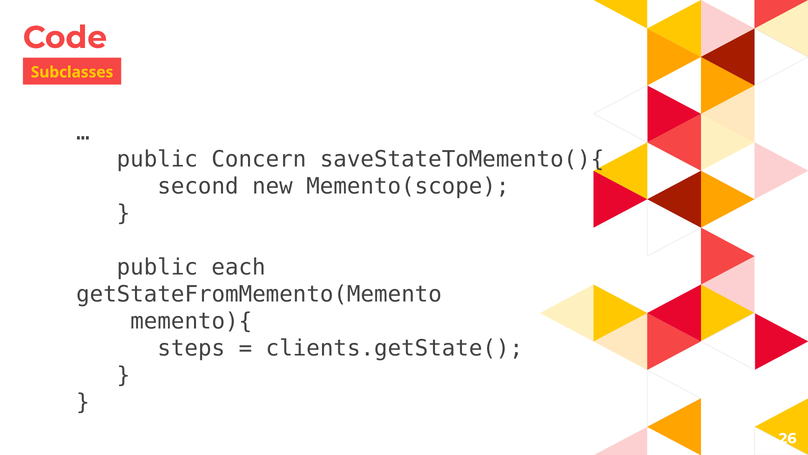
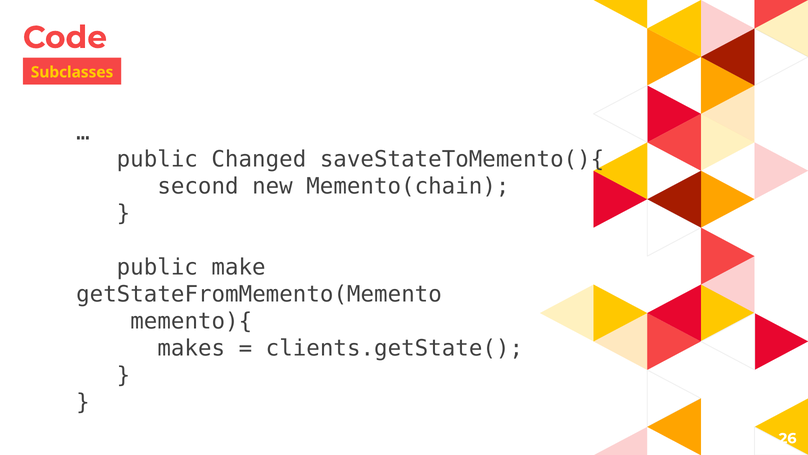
Concern: Concern -> Changed (259, 159)
Memento(scope: Memento(scope -> Memento(chain (408, 186)
each: each -> make (239, 267)
steps: steps -> makes (191, 348)
